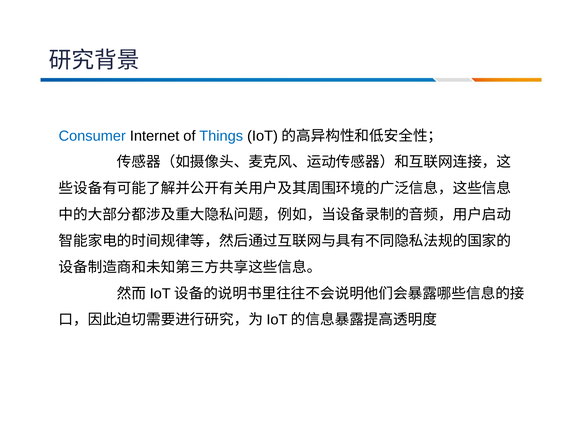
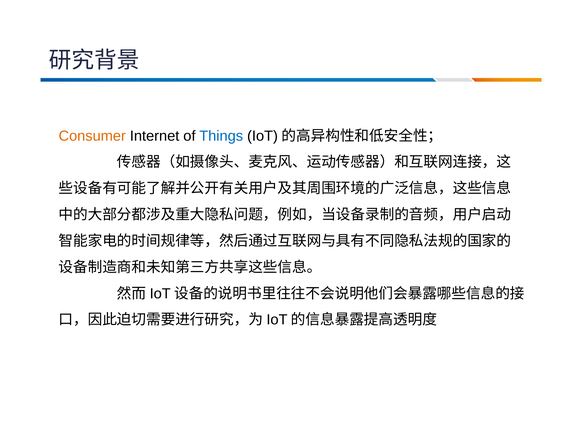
Consumer colour: blue -> orange (92, 136)
